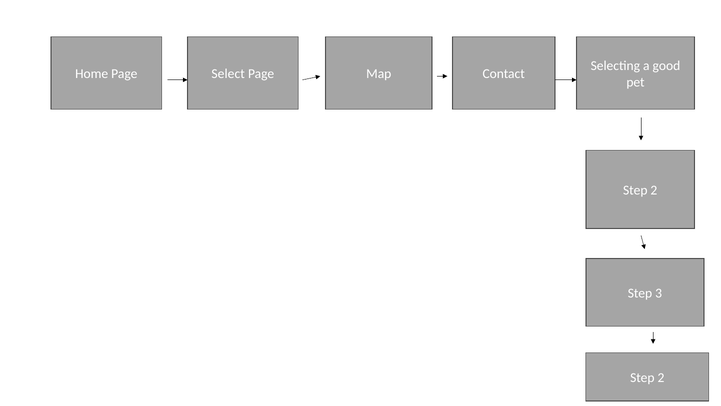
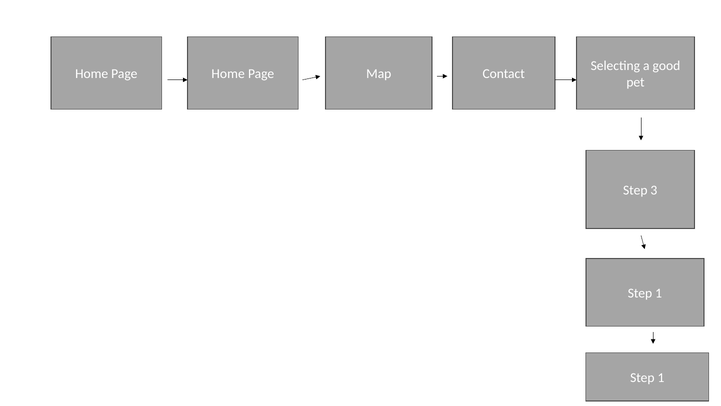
Page Select: Select -> Home (228, 74)
2: 2 -> 3 (654, 190)
3: 3 -> 1 (659, 293)
2: 2 -> 1 (661, 377)
